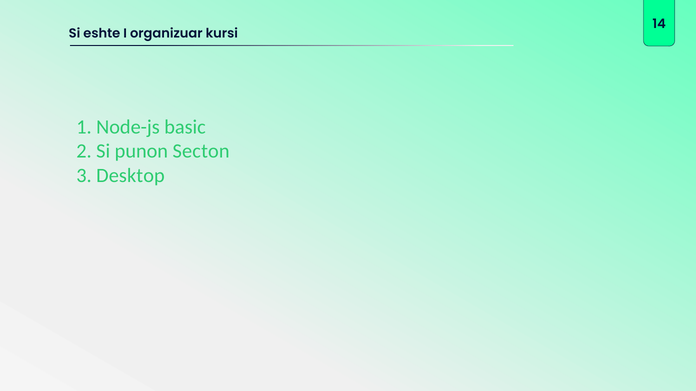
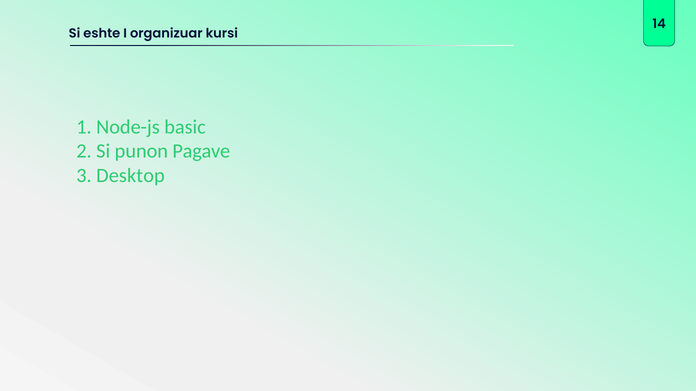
Secton: Secton -> Pagave (201, 151)
